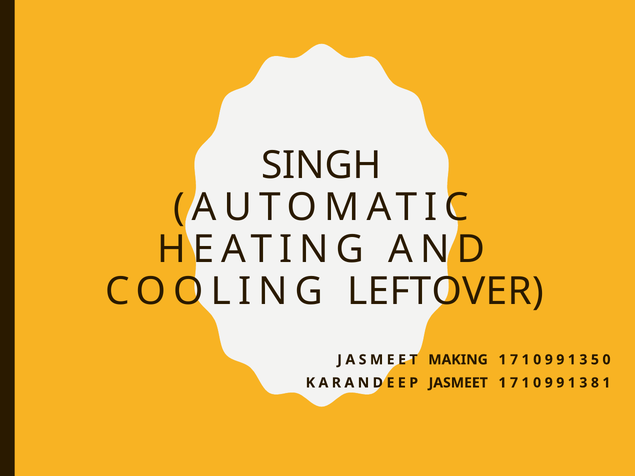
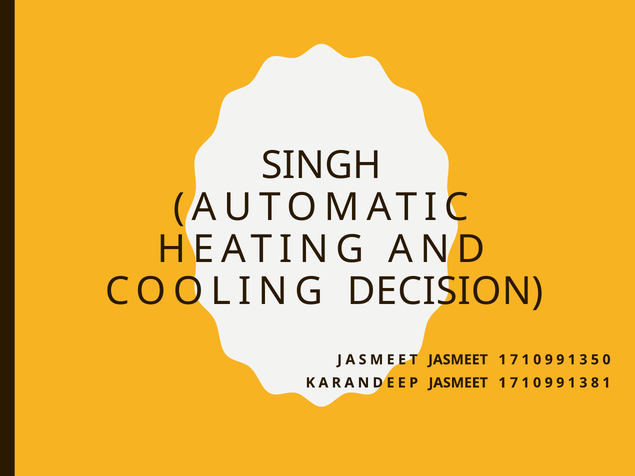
LEFTOVER: LEFTOVER -> DECISION (445, 292)
JASMEET MAKING: MAKING -> JASMEET (458, 360)
